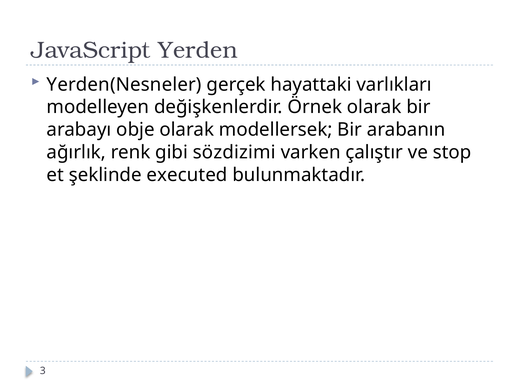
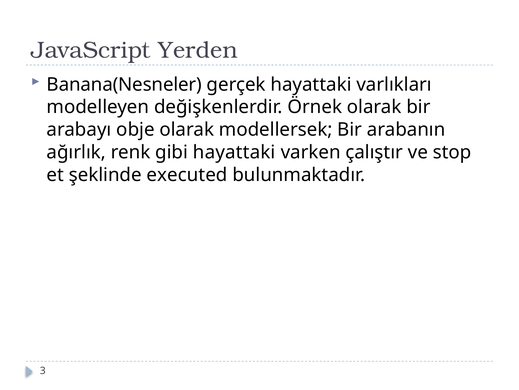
Yerden(Nesneler: Yerden(Nesneler -> Banana(Nesneler (124, 84)
gibi sözdizimi: sözdizimi -> hayattaki (234, 152)
